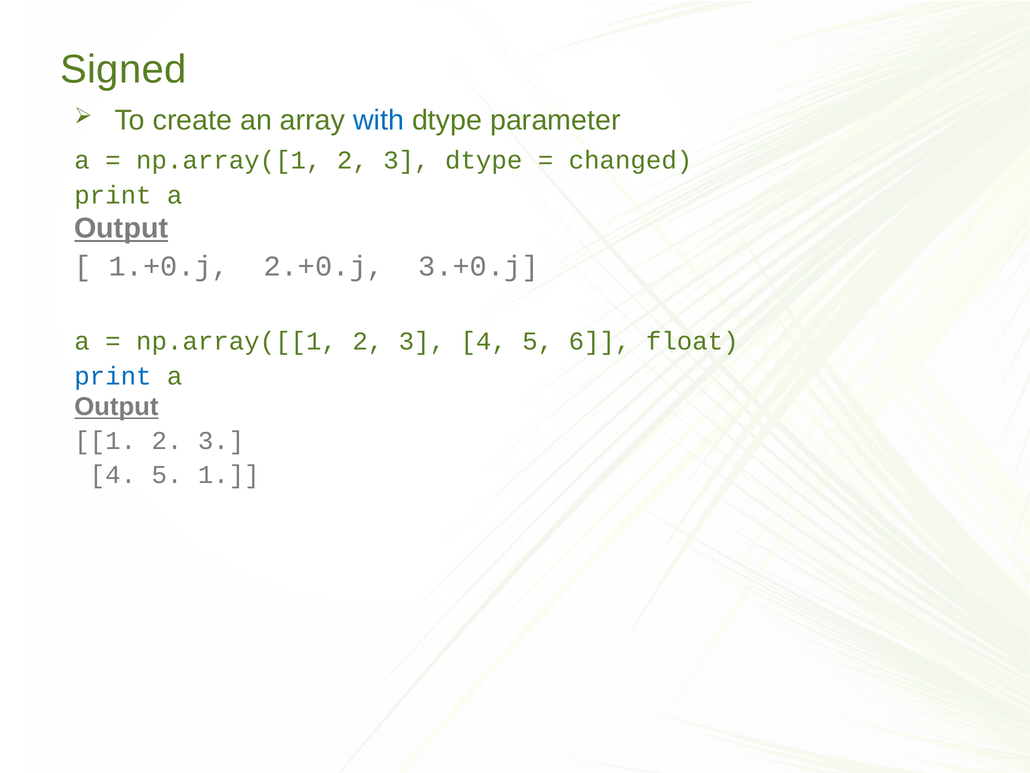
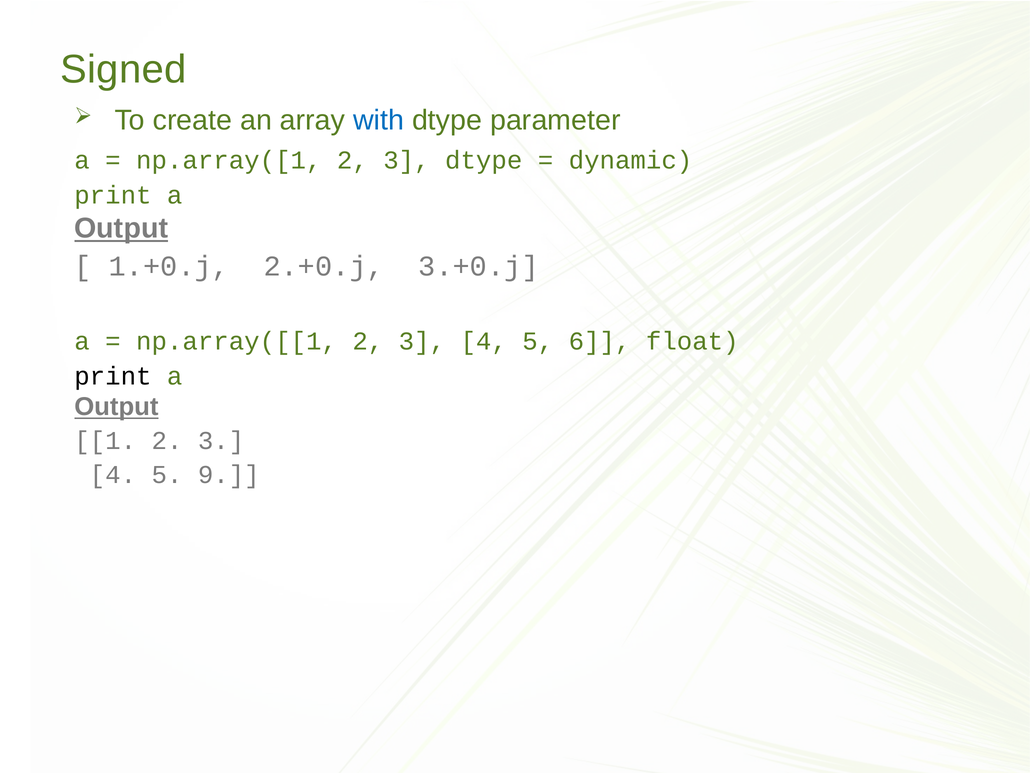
changed: changed -> dynamic (630, 160)
print colour: blue -> black (113, 376)
5 1: 1 -> 9 (229, 475)
